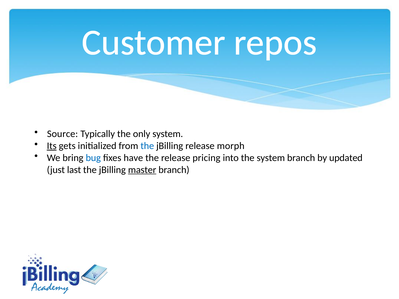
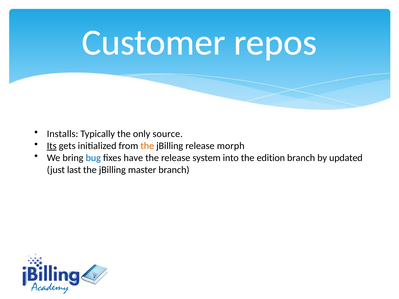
Source: Source -> Installs (63, 134)
only system: system -> source (168, 134)
the colour: blue -> orange (147, 146)
pricing: pricing -> system (207, 158)
the system: system -> edition (271, 158)
master underline: present -> none (142, 170)
